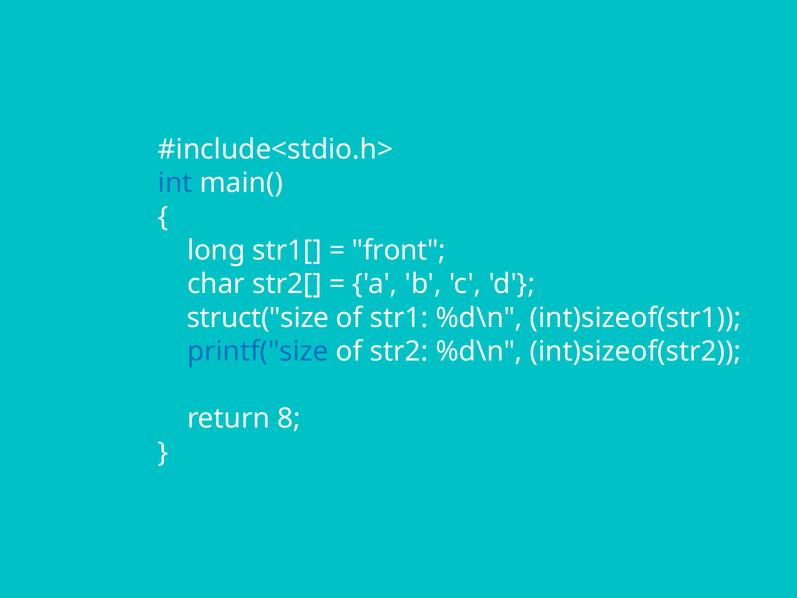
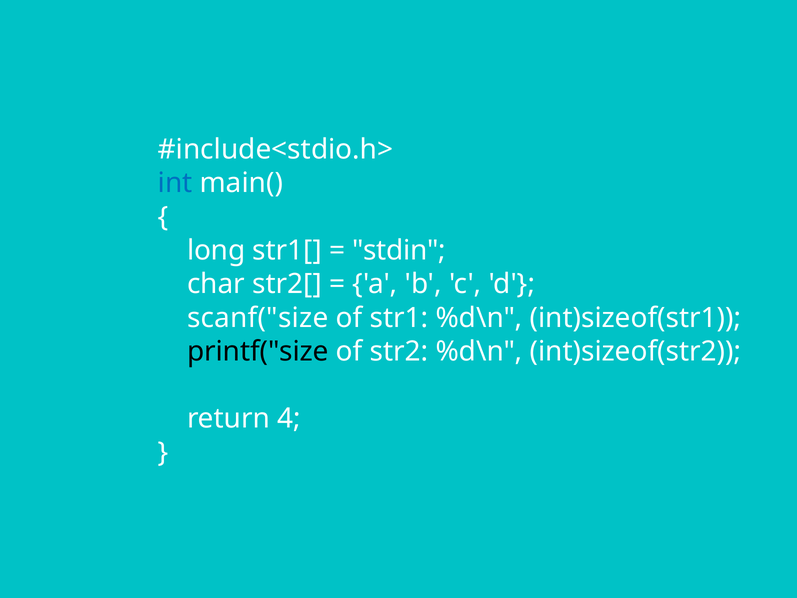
front: front -> stdin (399, 250)
struct("size: struct("size -> scanf("size (258, 318)
printf("size colour: blue -> black (258, 351)
8: 8 -> 4 (289, 419)
